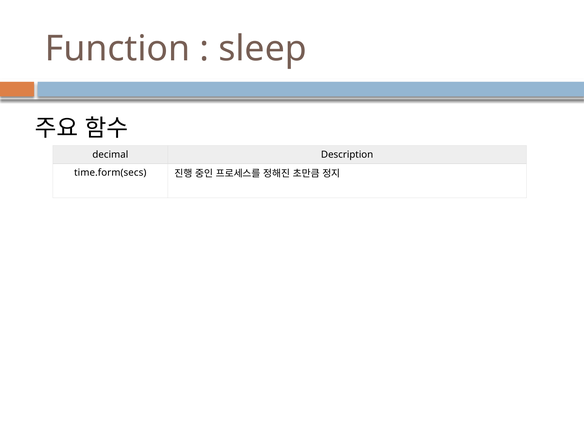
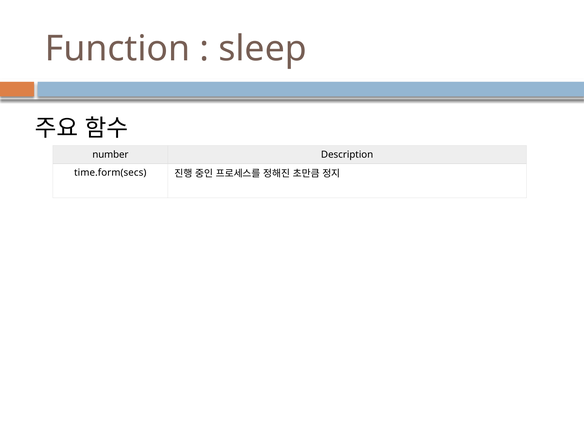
decimal: decimal -> number (110, 154)
